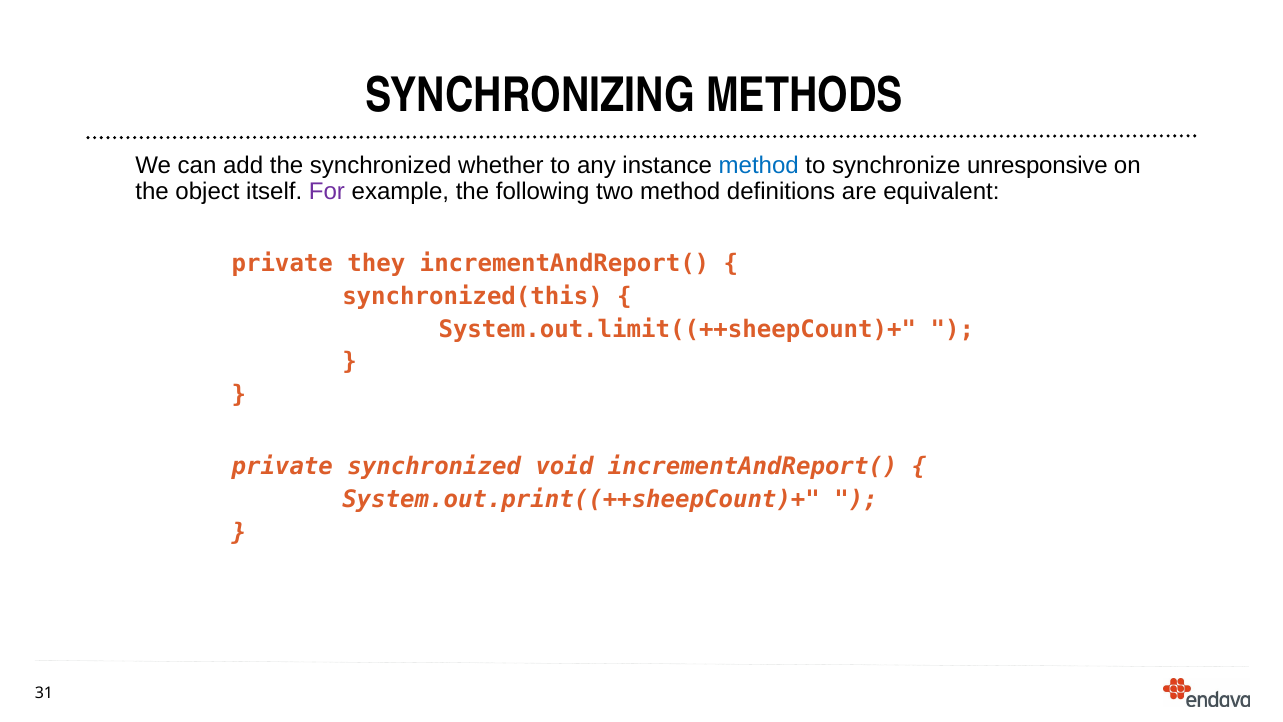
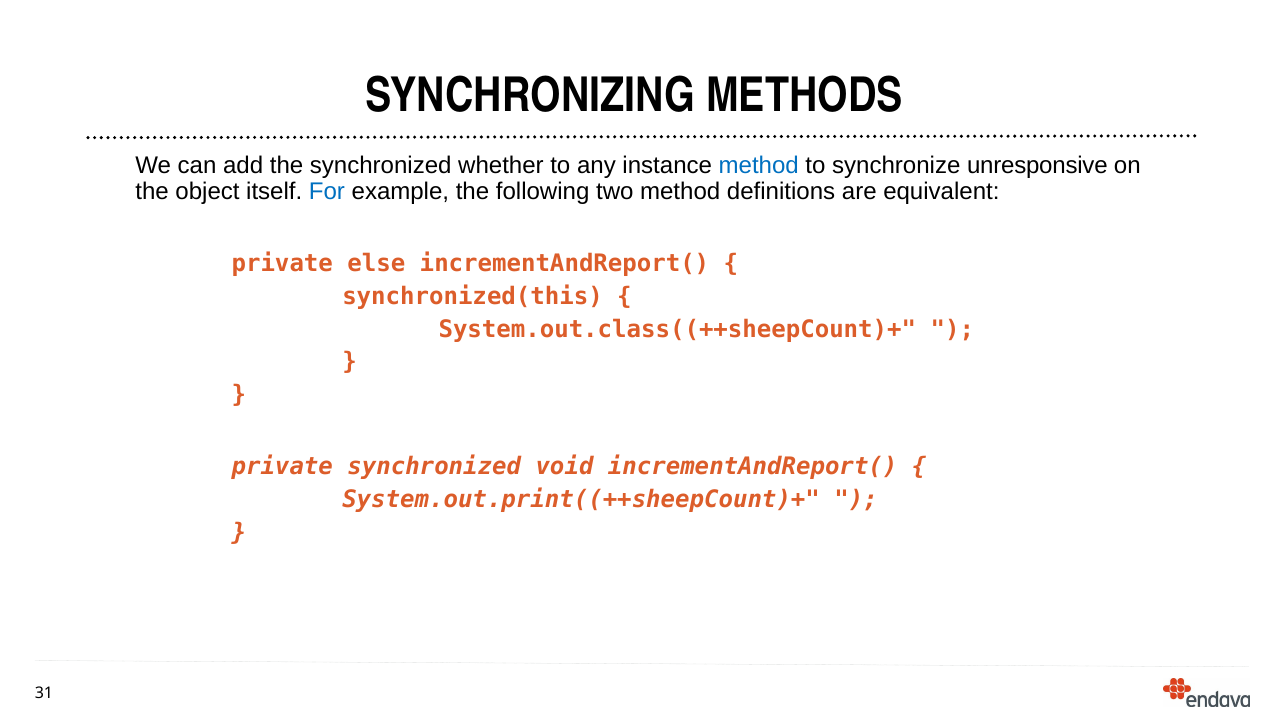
For colour: purple -> blue (327, 192)
they: they -> else (376, 264)
System.out.limit((++sheepCount)+: System.out.limit((++sheepCount)+ -> System.out.class((++sheepCount)+ (677, 329)
